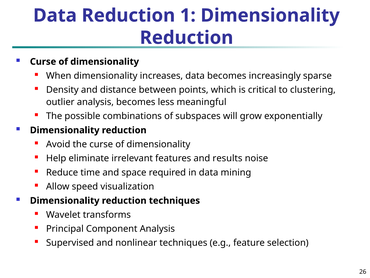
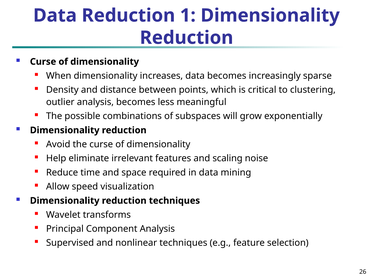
results: results -> scaling (228, 158)
